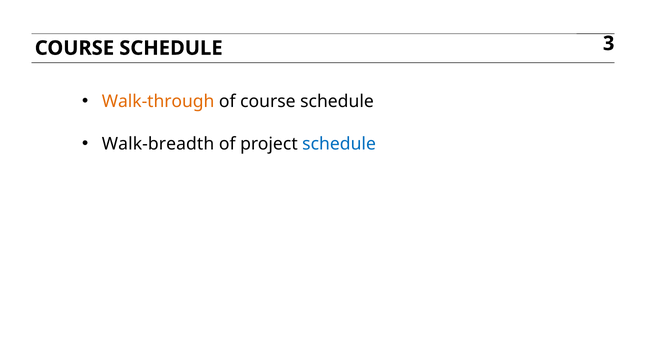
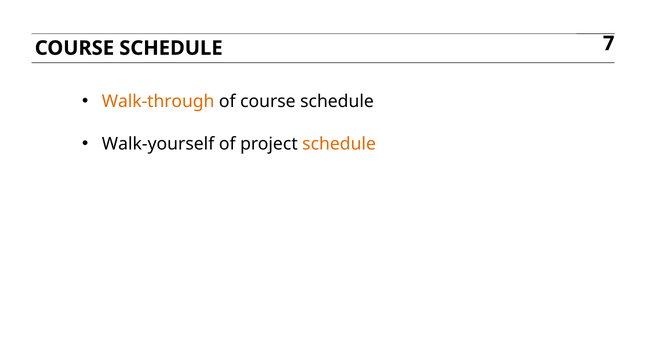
3: 3 -> 7 (609, 43)
Walk-breadth: Walk-breadth -> Walk-yourself (158, 144)
schedule colour: blue -> orange (339, 144)
